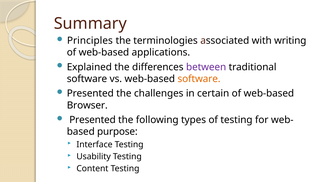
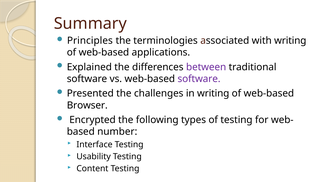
software colour: orange -> purple (199, 79)
in certain: certain -> writing (213, 93)
Presented: Presented -> Encrypted (92, 120)
purpose: purpose -> number (117, 132)
